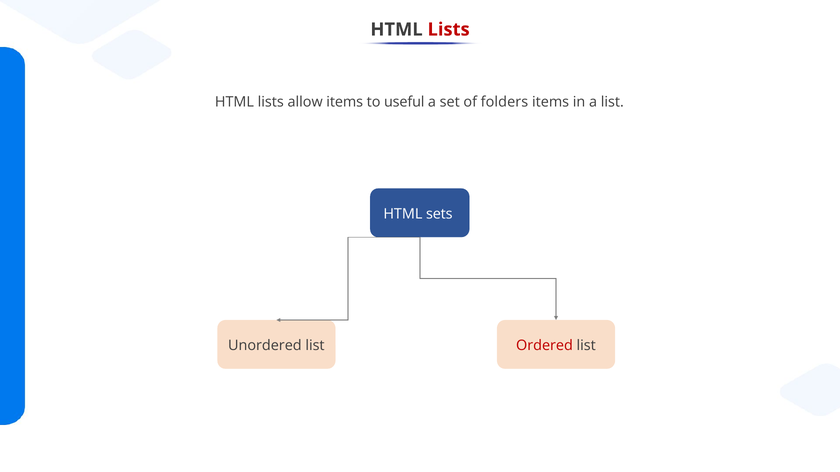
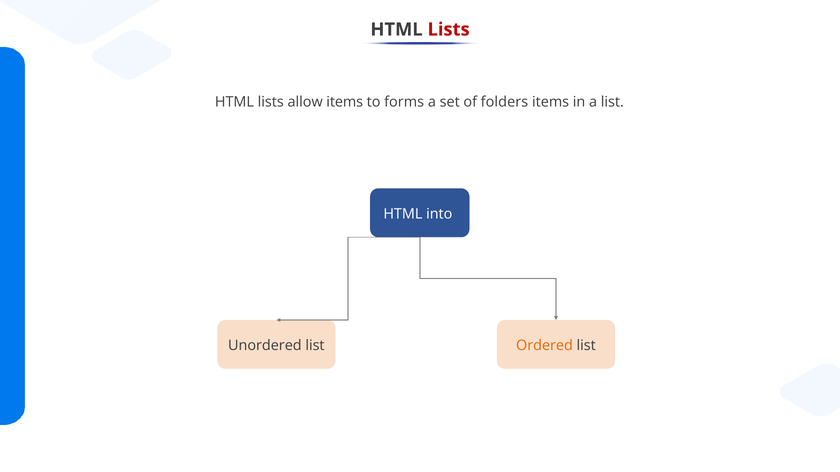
useful: useful -> forms (404, 102)
sets: sets -> into (439, 214)
Ordered colour: red -> orange (544, 346)
